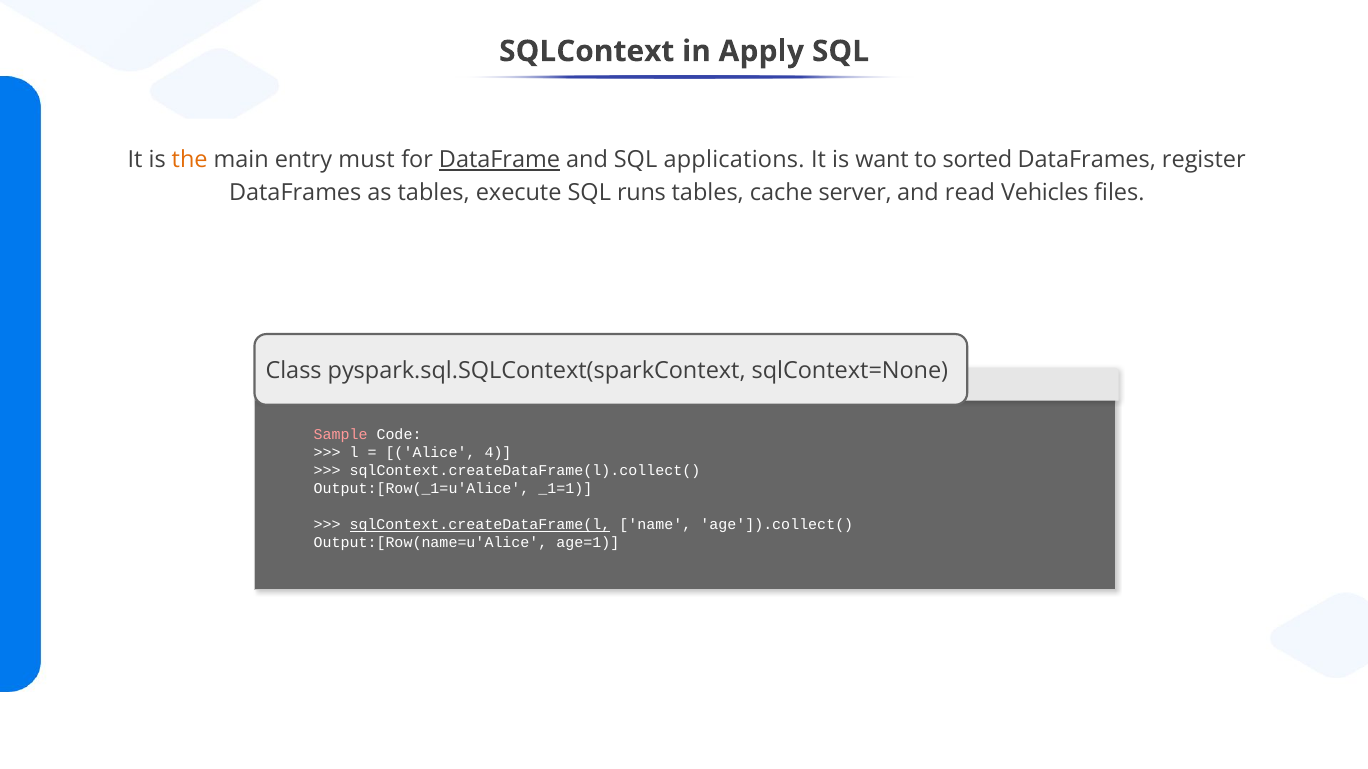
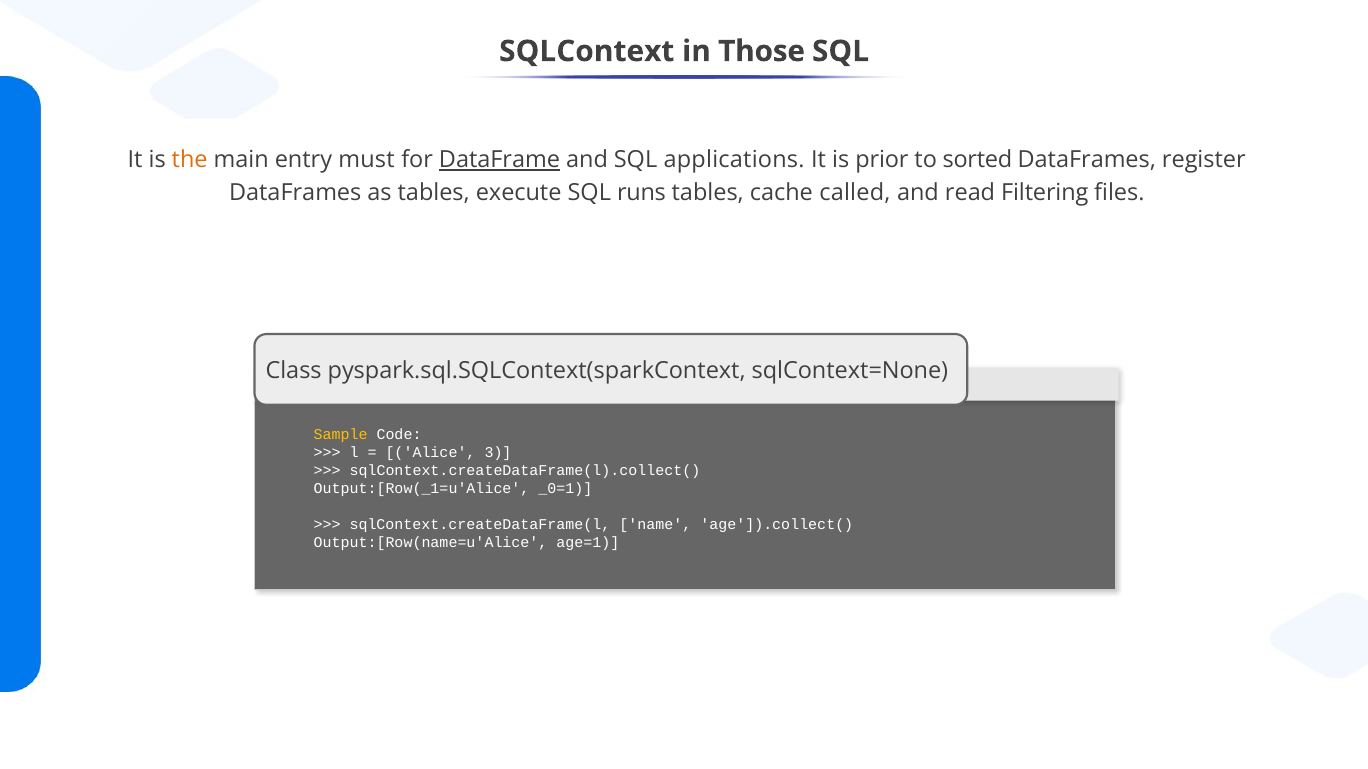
Apply: Apply -> Those (762, 51)
want: want -> prior (882, 160)
server: server -> called (855, 192)
Vehicles: Vehicles -> Filtering (1045, 192)
Sample colour: pink -> yellow (341, 435)
4: 4 -> 3 (498, 453)
_1=1: _1=1 -> _0=1 (565, 489)
sqlContext.createDataFrame(l underline: present -> none (480, 525)
